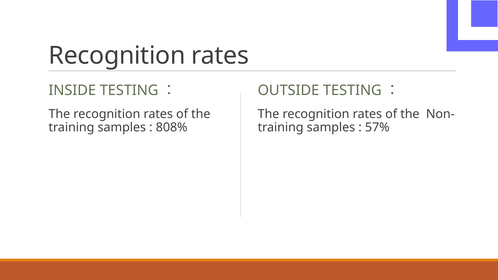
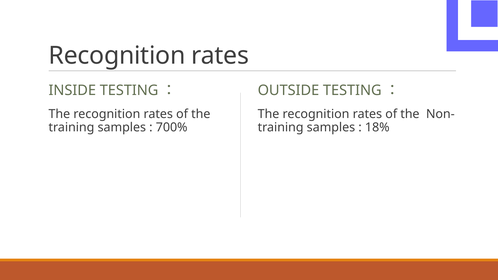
808%: 808% -> 700% (172, 127)
57%: 57% -> 18% (377, 127)
